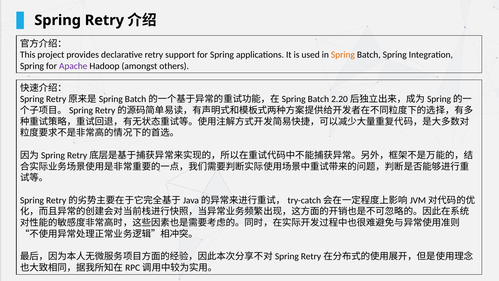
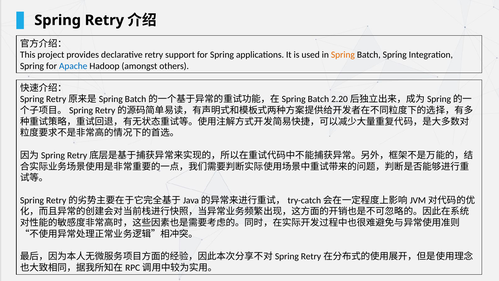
Apache colour: purple -> blue (73, 66)
